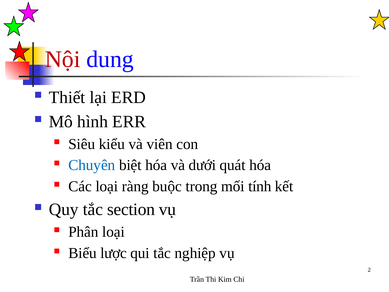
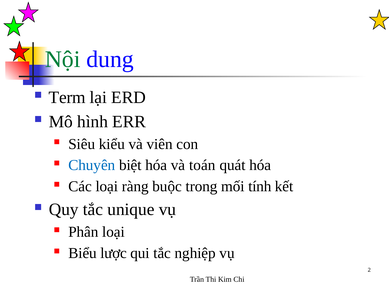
Nội colour: red -> green (63, 59)
Thiết: Thiết -> Term (67, 97)
dưới: dưới -> toán (202, 165)
section: section -> unique (131, 209)
